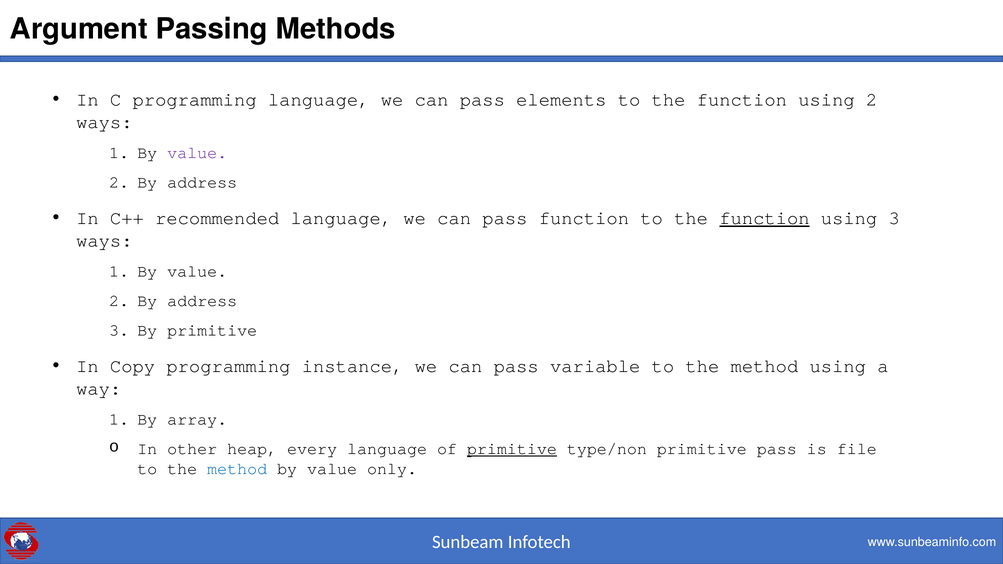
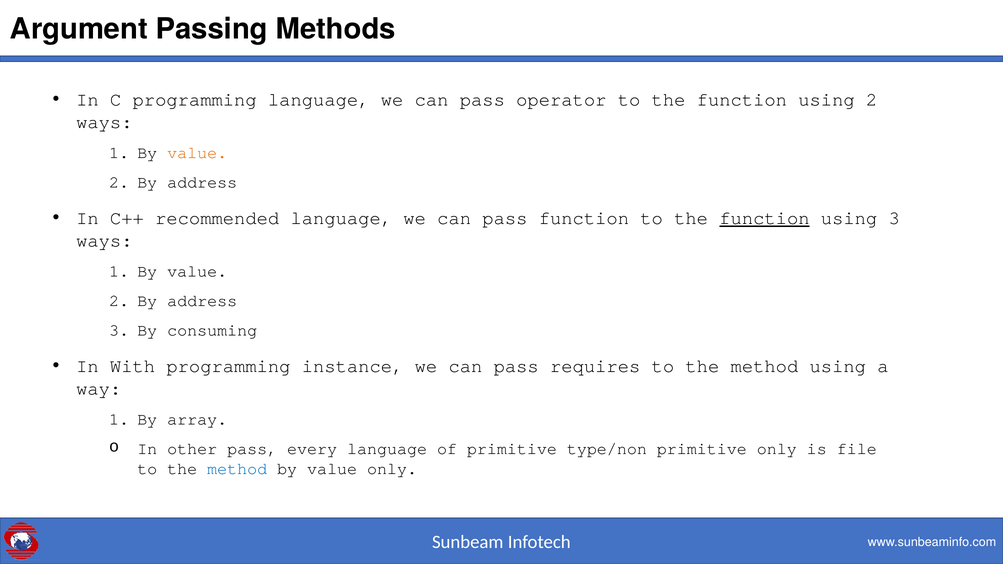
elements: elements -> operator (561, 100)
value colour: purple -> orange (197, 153)
By primitive: primitive -> consuming (212, 330)
Copy: Copy -> With (133, 366)
variable: variable -> requires (595, 366)
other heap: heap -> pass (252, 449)
primitive underline: present -> none (512, 449)
primitive pass: pass -> only (777, 449)
